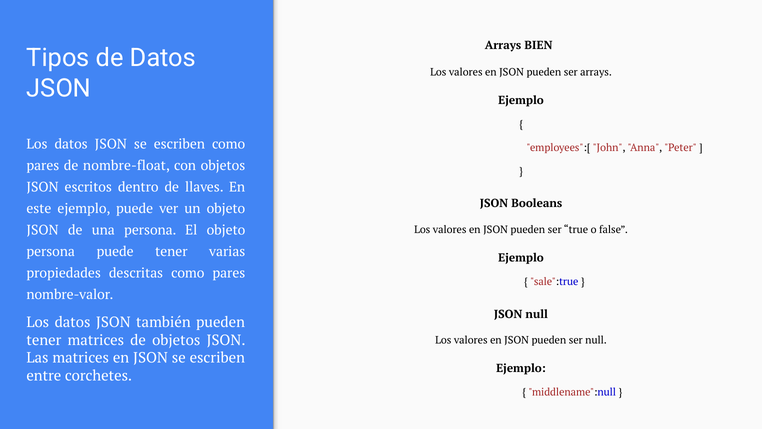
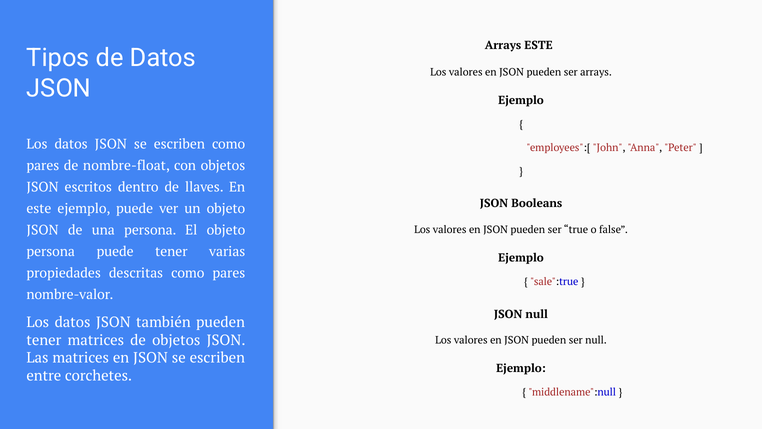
Arrays BIEN: BIEN -> ESTE (539, 45)
